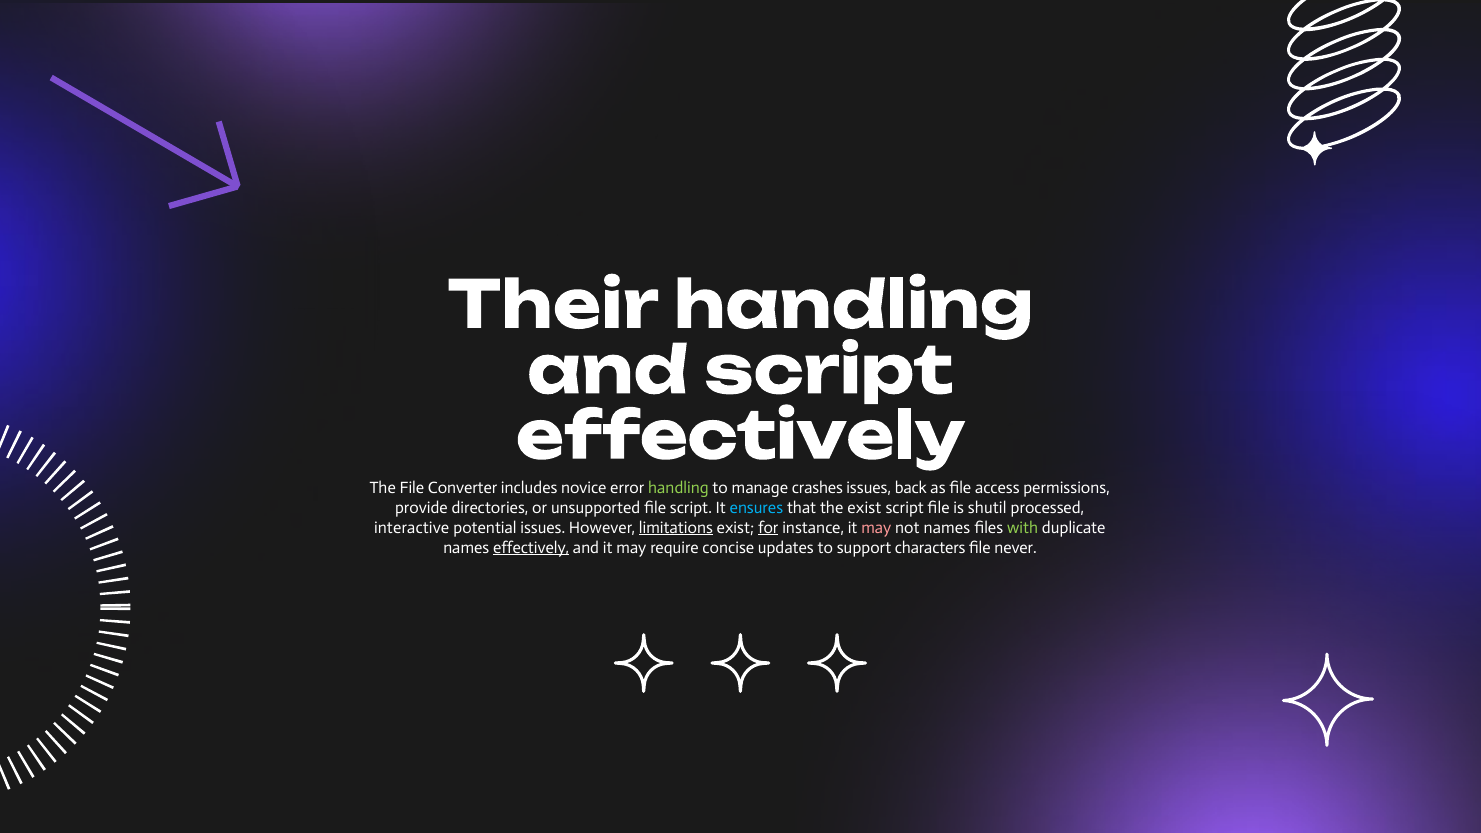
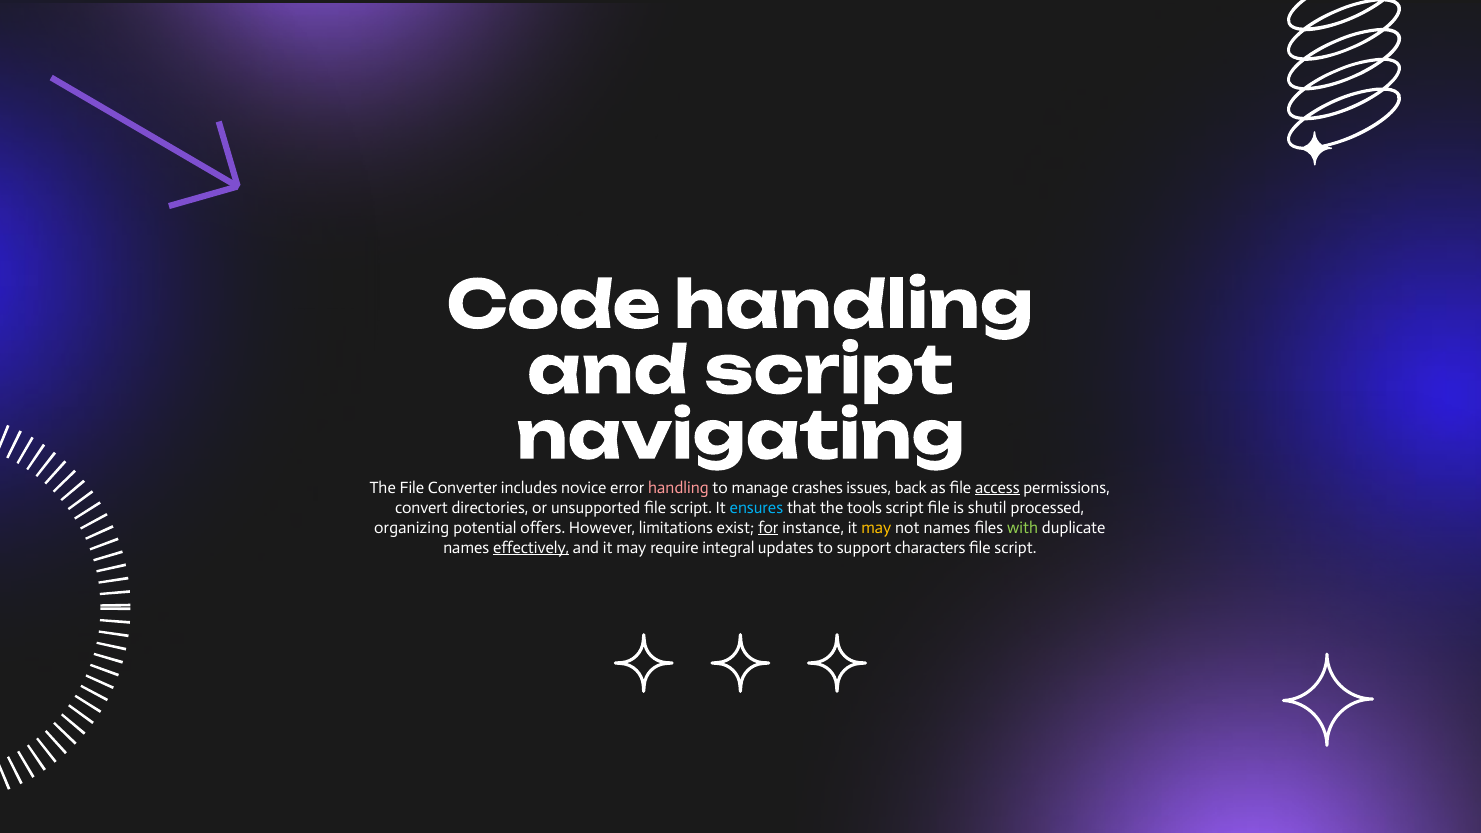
Their: Their -> Code (554, 306)
effectively: effectively -> navigating (740, 437)
handling colour: light green -> pink (678, 488)
access underline: none -> present (997, 488)
provide: provide -> convert (421, 508)
the exist: exist -> tools (865, 508)
interactive: interactive -> organizing (412, 528)
potential issues: issues -> offers (543, 528)
limitations underline: present -> none (676, 528)
may colour: pink -> yellow (876, 528)
concise: concise -> integral (728, 548)
never: never -> script (1015, 548)
